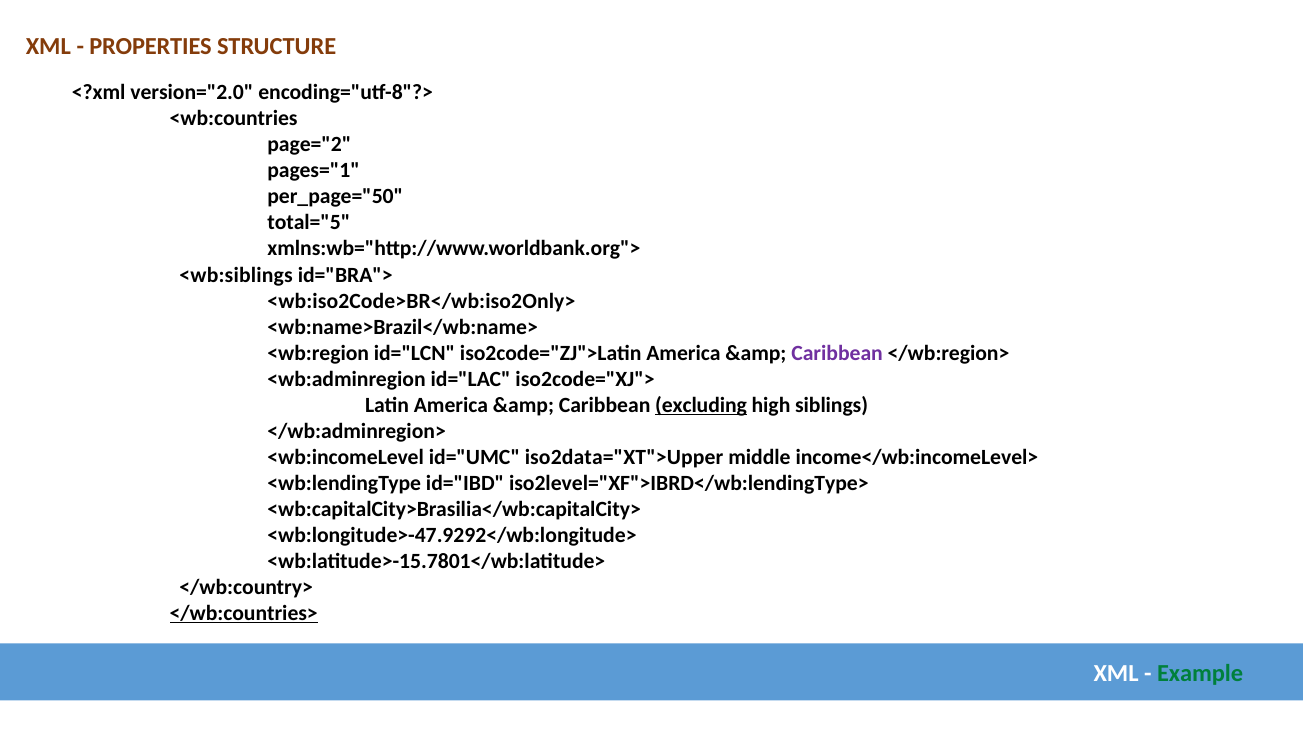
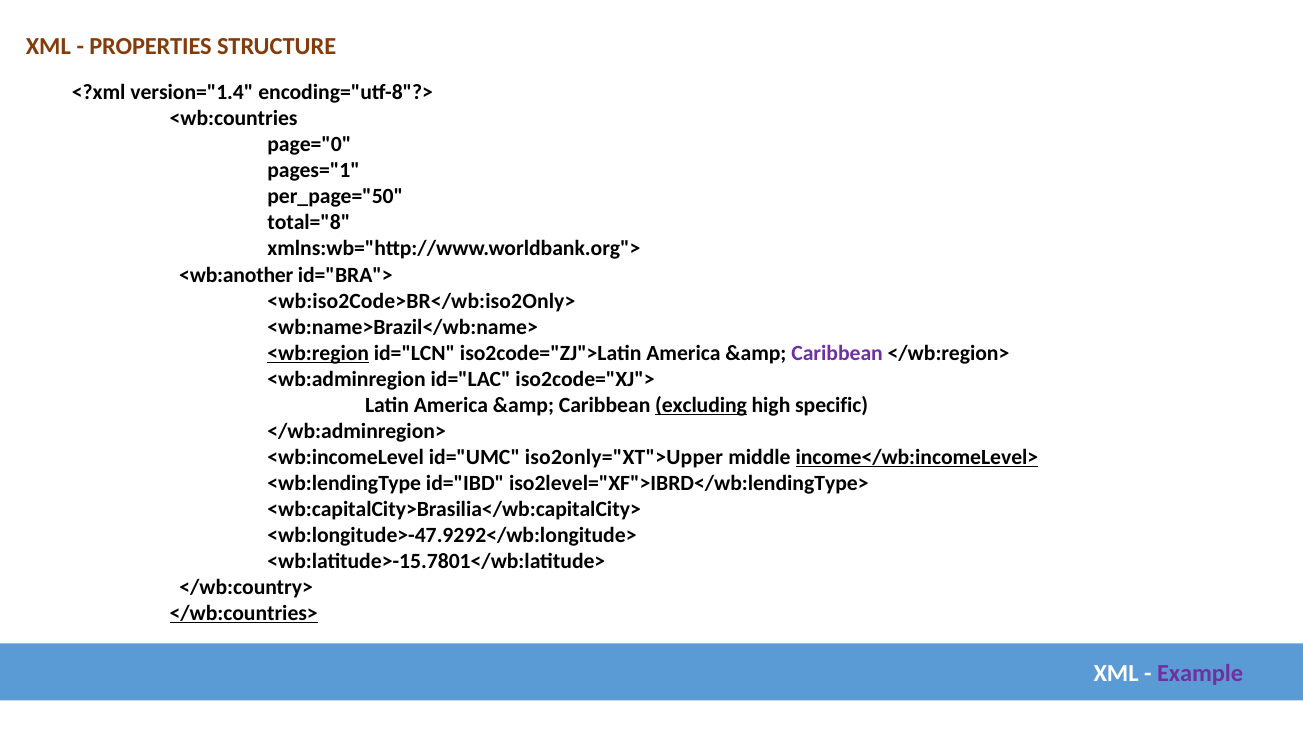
version="2.0: version="2.0 -> version="1.4 (192, 92)
page="2: page="2 -> page="0 (309, 145)
total="5: total="5 -> total="8 (309, 223)
<wb:siblings: <wb:siblings -> <wb:another (236, 275)
<wb:region underline: none -> present (318, 353)
siblings: siblings -> specific (832, 405)
iso2data="XT">Upper: iso2data="XT">Upper -> iso2only="XT">Upper (624, 457)
income</wb:incomeLevel> underline: none -> present (917, 457)
Example colour: green -> purple (1200, 674)
